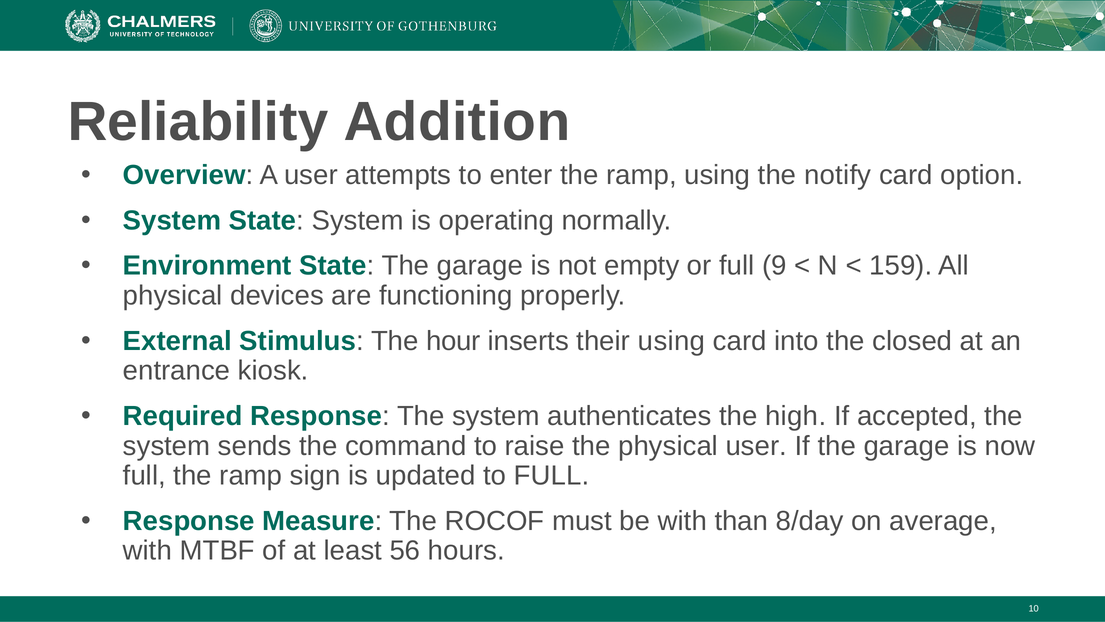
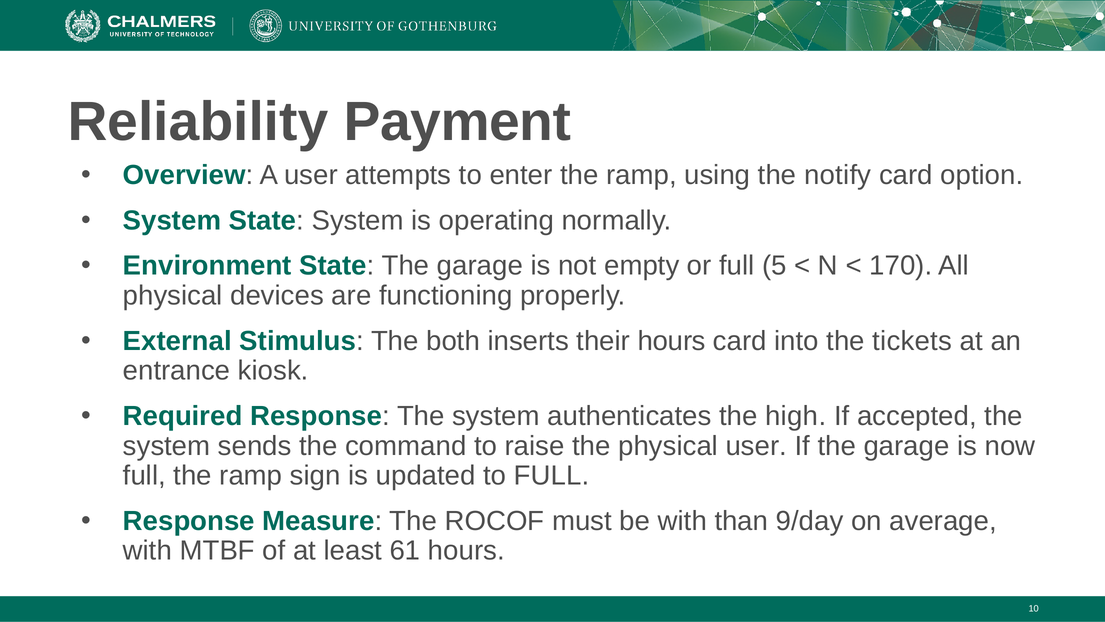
Addition: Addition -> Payment (457, 122)
9: 9 -> 5 (774, 266)
159: 159 -> 170 (901, 266)
hour: hour -> both (453, 341)
their using: using -> hours (672, 341)
closed: closed -> tickets (912, 341)
8/day: 8/day -> 9/day (810, 521)
56: 56 -> 61 (405, 550)
